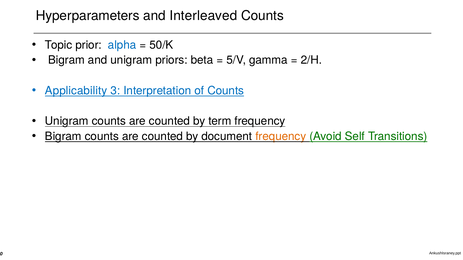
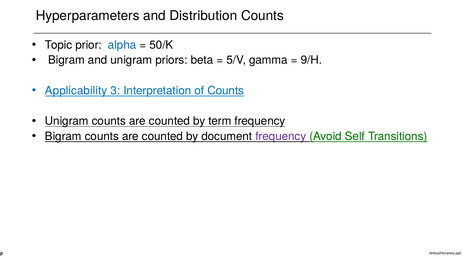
Interleaved: Interleaved -> Distribution (203, 16)
2/H: 2/H -> 9/H (311, 60)
frequency colour: orange -> purple (281, 137)
